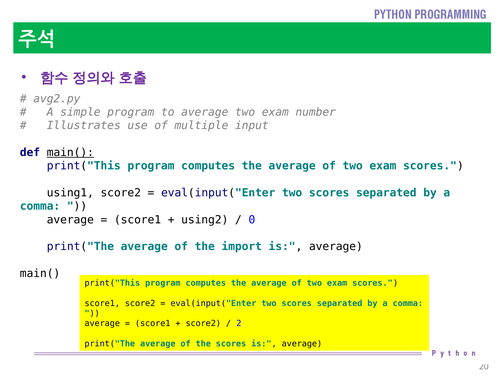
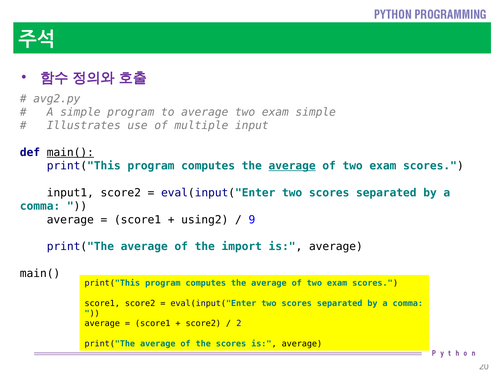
exam number: number -> simple (316, 112)
average underline: none -> present (292, 166)
using1: using1 -> input1 (70, 193)
0: 0 -> 9 (252, 220)
